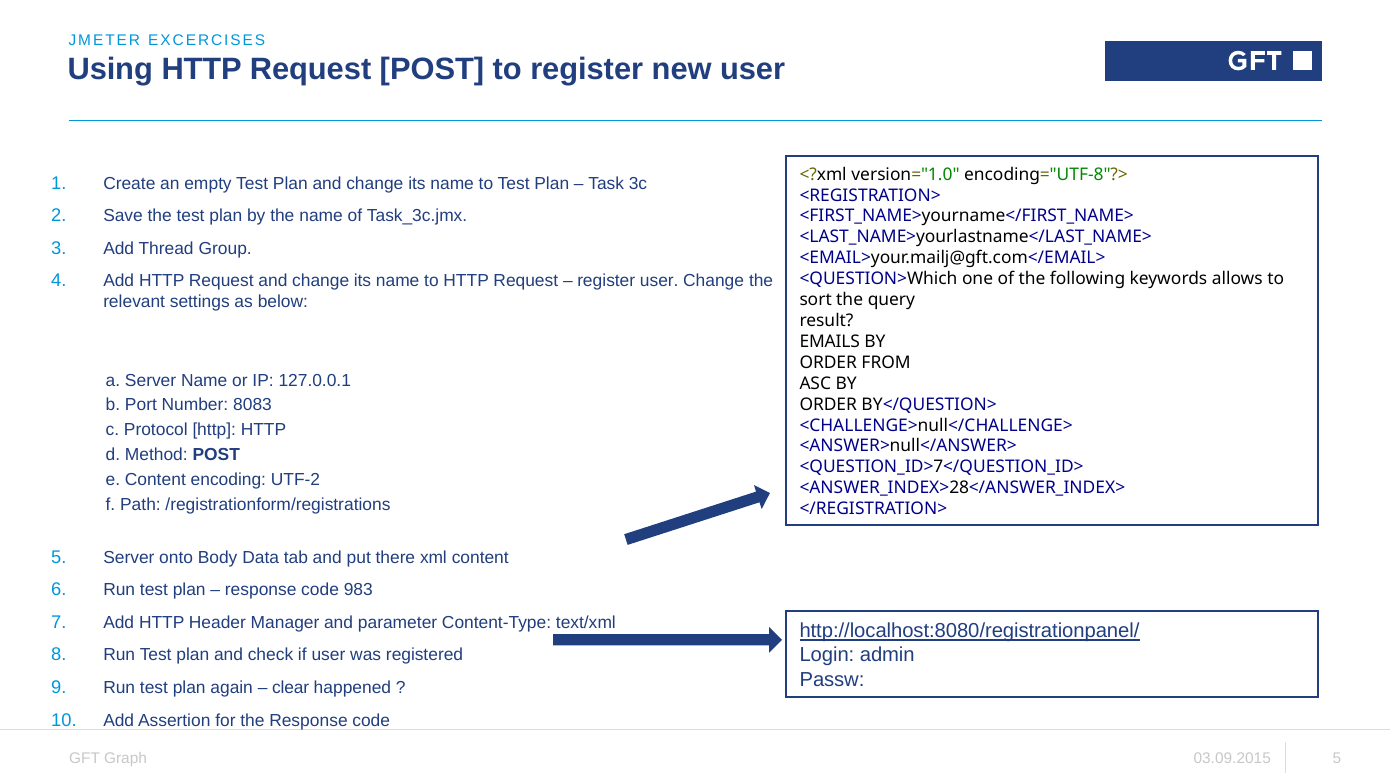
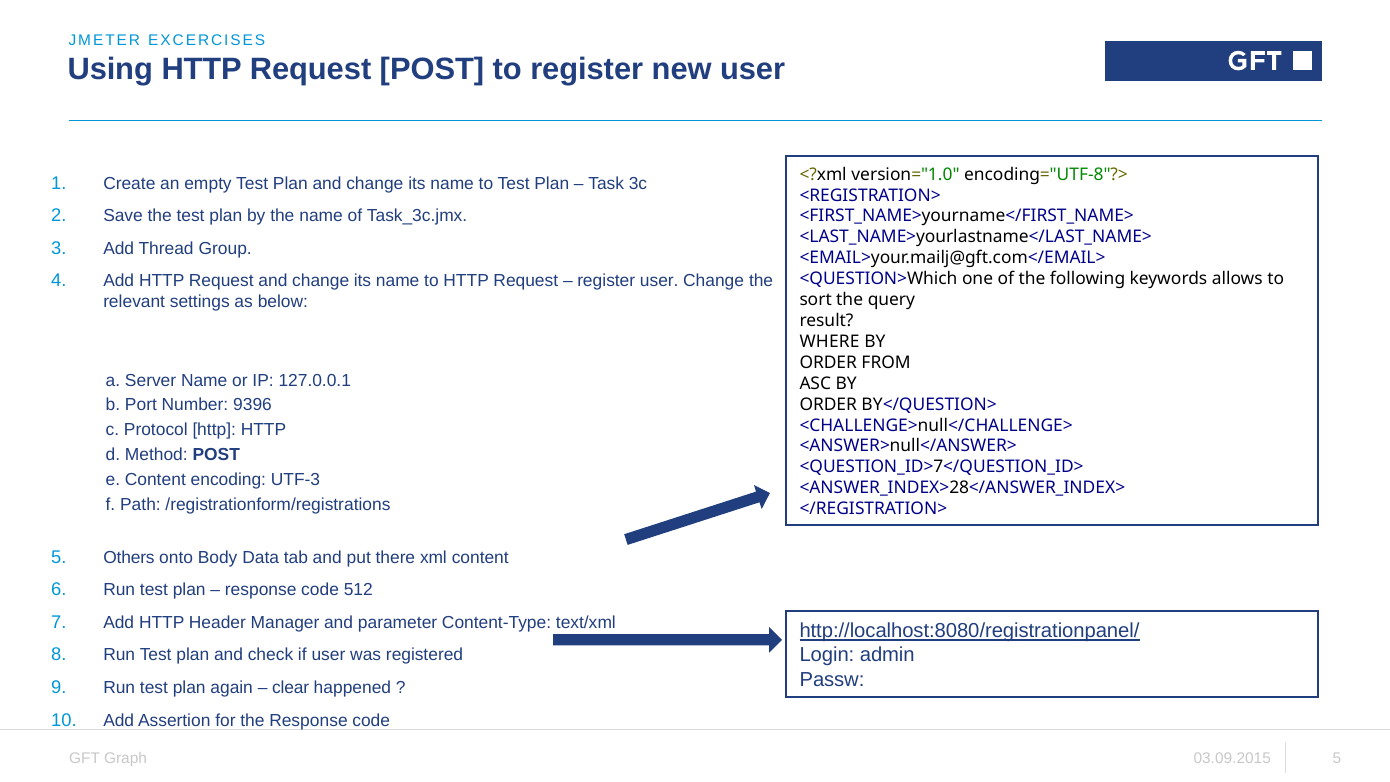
EMAILS: EMAILS -> WHERE (830, 342)
8083: 8083 -> 9396 (253, 405)
UTF-2: UTF-2 -> UTF-3 (295, 479)
Server: Server -> Others (129, 558)
983: 983 -> 512 (358, 590)
